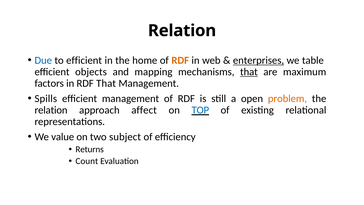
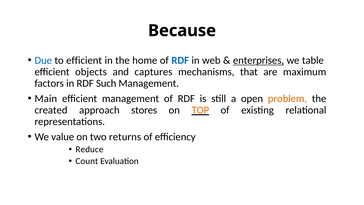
Relation: Relation -> Because (182, 31)
RDF colour: orange -> blue (180, 60)
mapping: mapping -> captures (153, 72)
that underline: present -> none (249, 72)
RDF That: That -> Such (106, 83)
Spills: Spills -> Main (46, 99)
relation: relation -> created (51, 110)
affect: affect -> stores (144, 110)
TOP colour: blue -> orange (200, 110)
subject: subject -> returns (125, 137)
Returns: Returns -> Reduce (89, 149)
